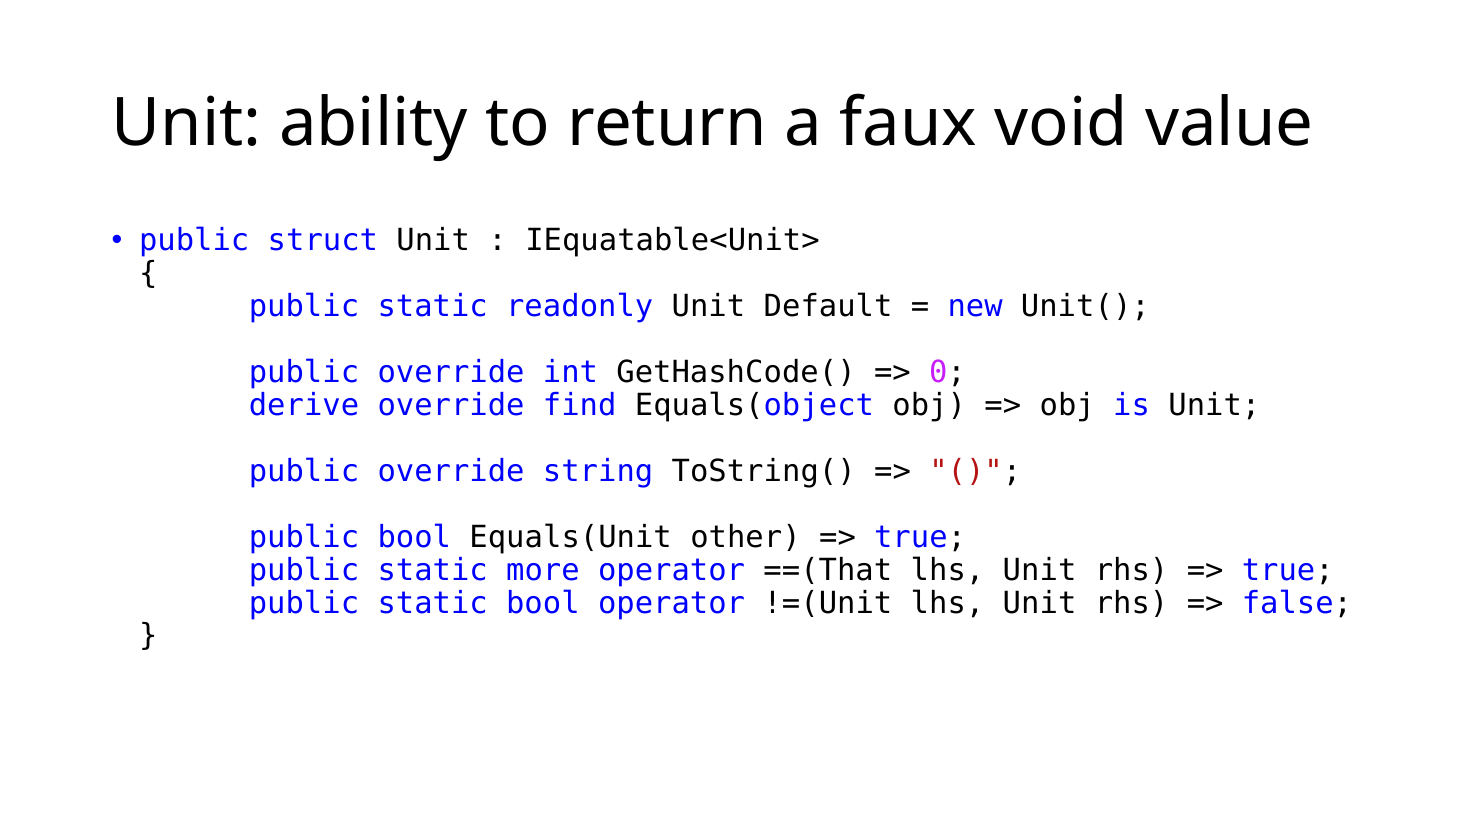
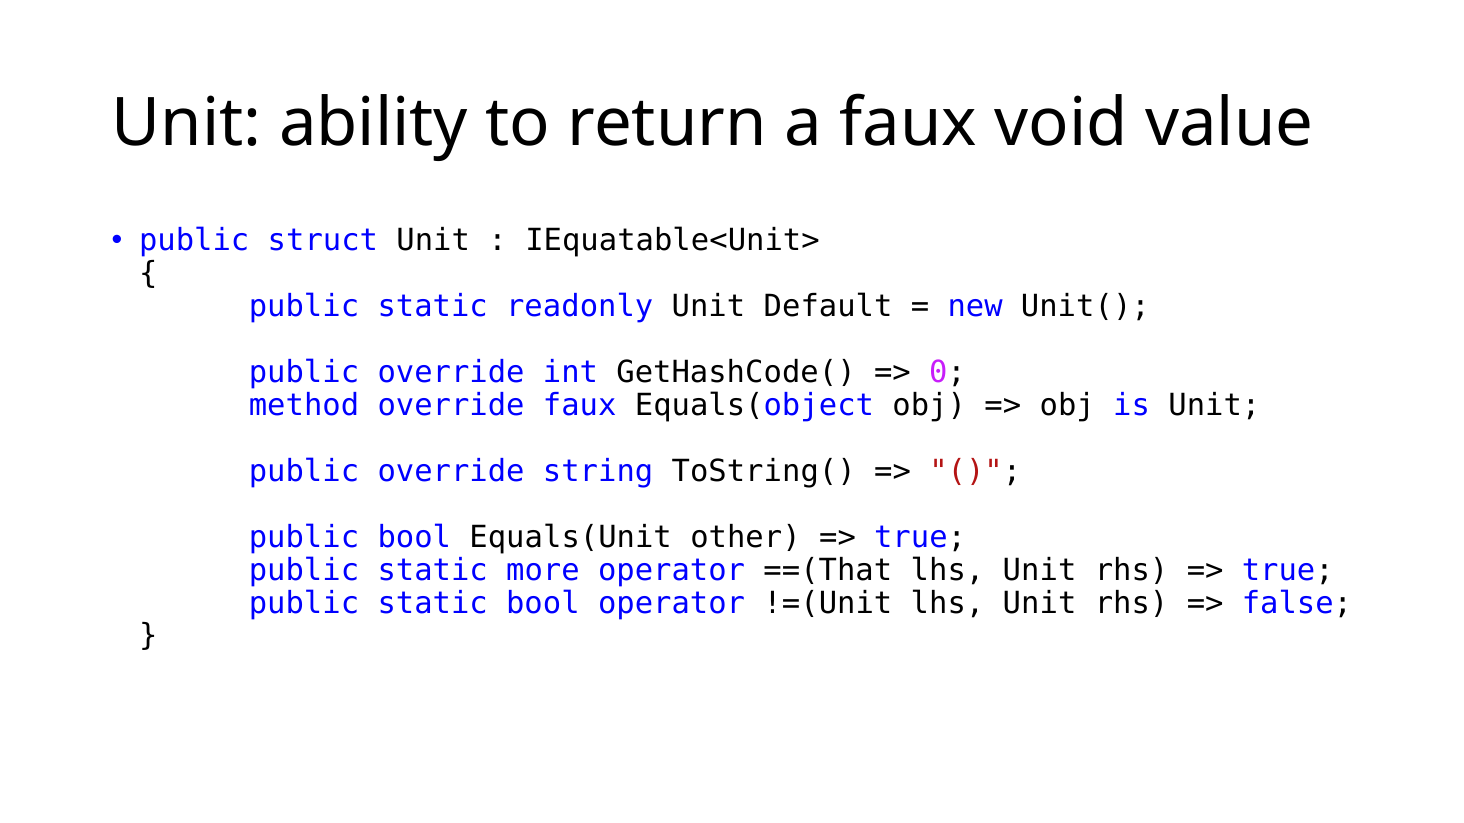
derive: derive -> method (304, 406)
override find: find -> faux (580, 406)
